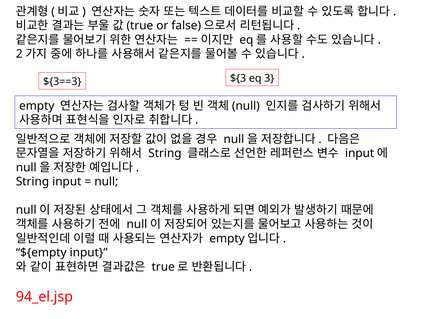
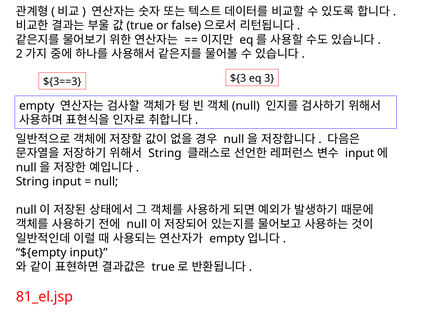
94_el.jsp: 94_el.jsp -> 81_el.jsp (44, 297)
